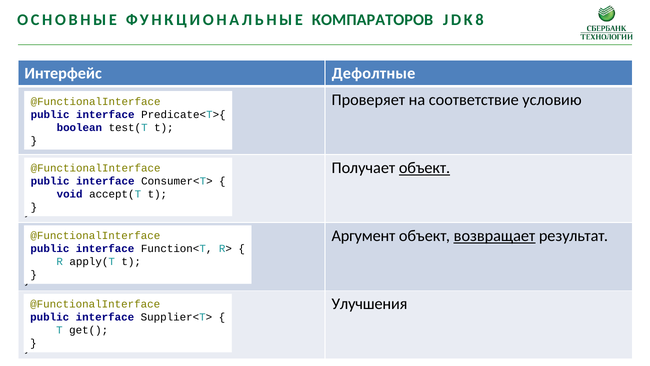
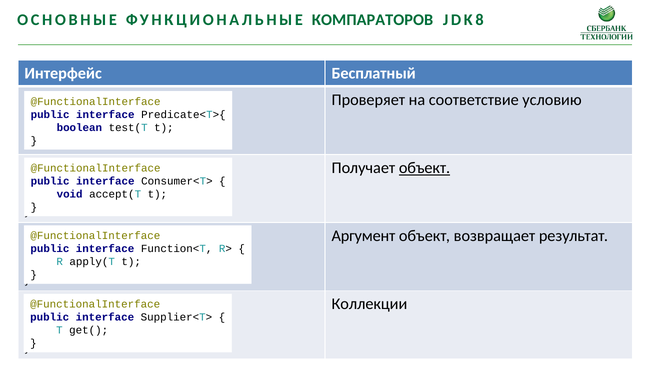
Дефолтные: Дефолтные -> Бесплатный (374, 73)
возвращает underline: present -> none (495, 236)
Улучшения: Улучшения -> Коллекции (369, 304)
